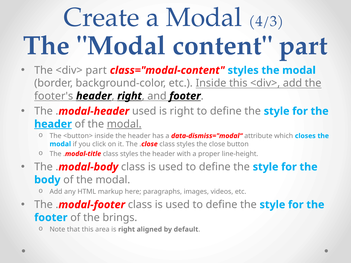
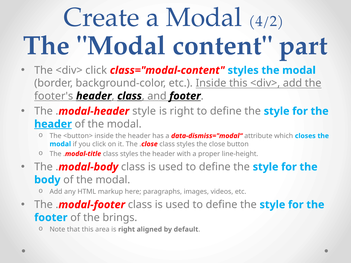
4/3: 4/3 -> 4/2 (266, 21)
<div> part: part -> click (96, 70)
right: right -> class (130, 96)
used: used -> style (144, 111)
modal underline: present -> none (124, 124)
